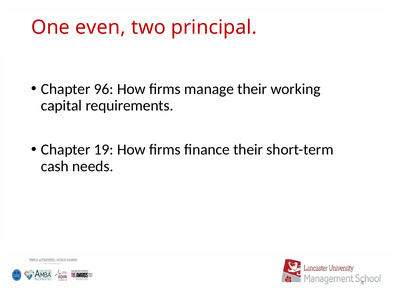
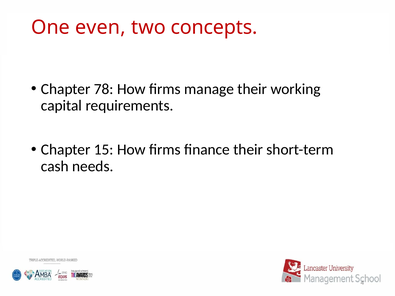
principal: principal -> concepts (214, 27)
96: 96 -> 78 (104, 89)
19: 19 -> 15 (104, 150)
